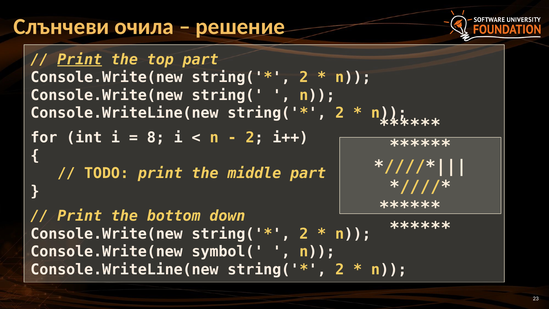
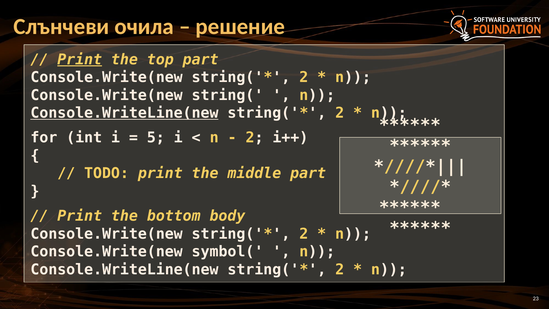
Console.WriteLine(new underline: none -> present (124, 113)
8: 8 -> 5 (156, 138)
down: down -> body (227, 216)
